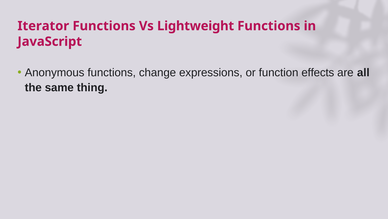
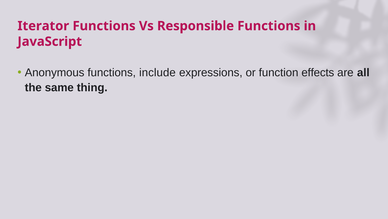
Lightweight: Lightweight -> Responsible (196, 26)
change: change -> include (157, 72)
